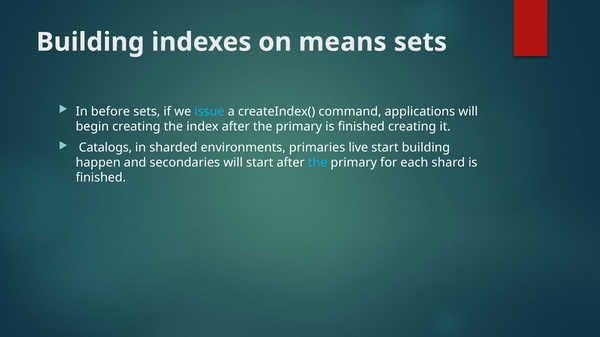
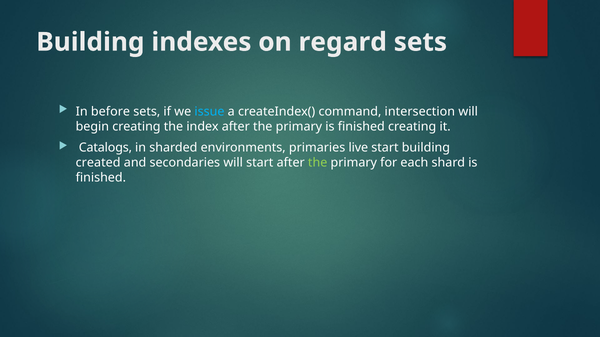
means: means -> regard (343, 42)
applications: applications -> intersection (420, 112)
happen: happen -> created (98, 163)
the colour: light blue -> light green (318, 163)
